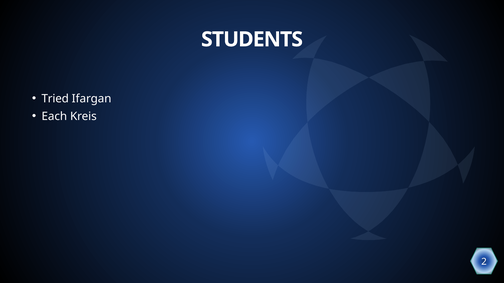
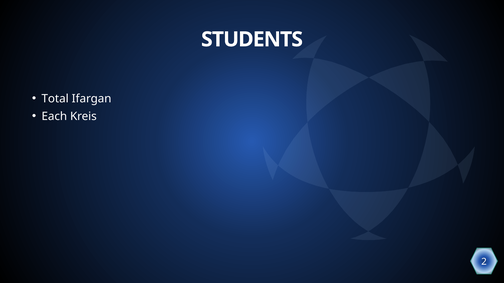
Tried: Tried -> Total (55, 99)
